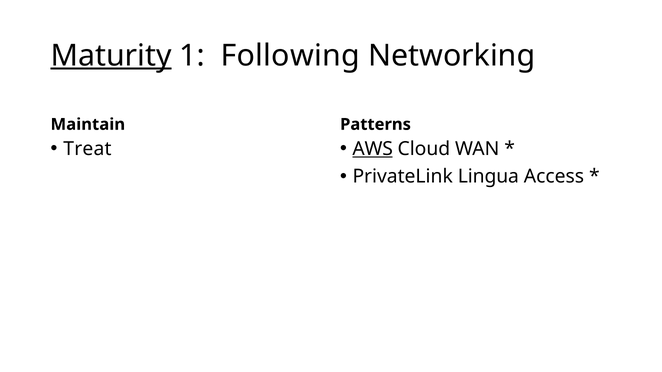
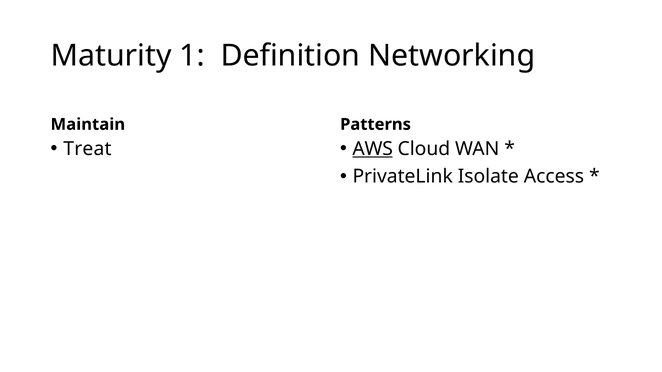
Maturity underline: present -> none (111, 56)
Following: Following -> Definition (290, 56)
Lingua: Lingua -> Isolate (488, 177)
